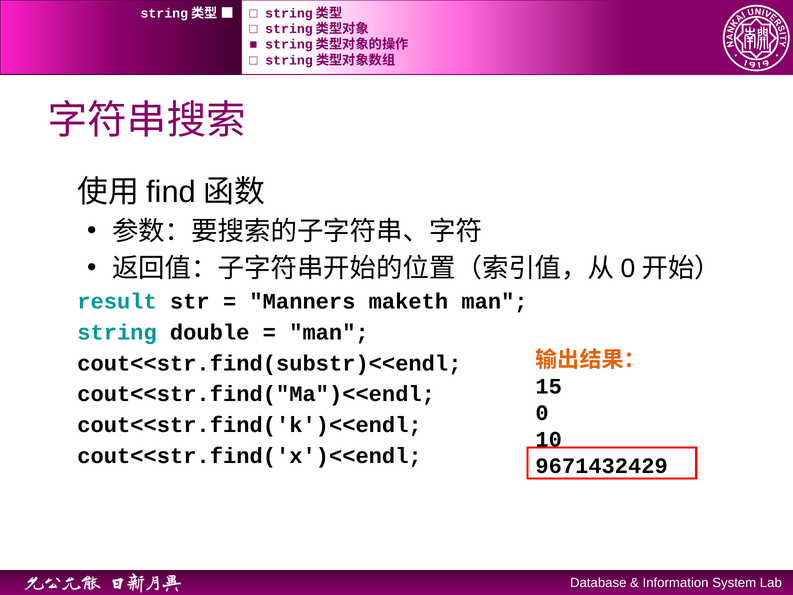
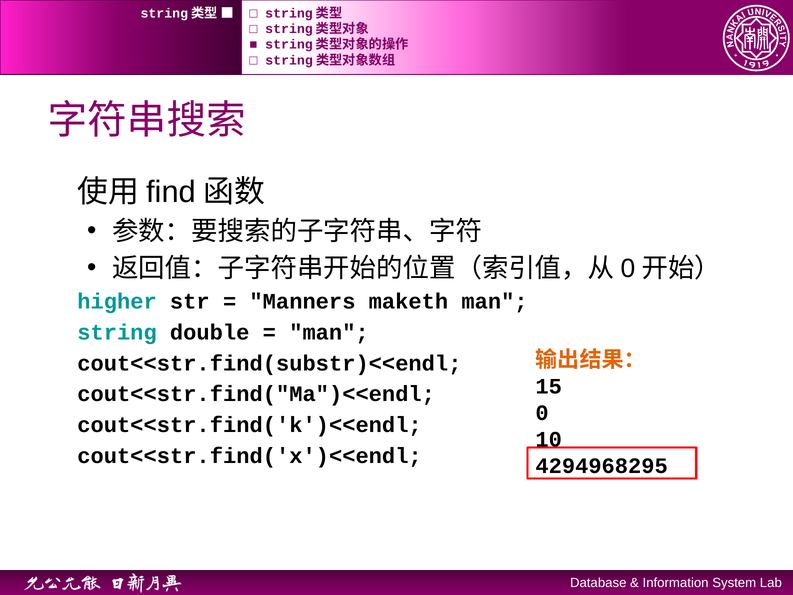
result: result -> higher (117, 301)
9671432429: 9671432429 -> 4294968295 (602, 466)
